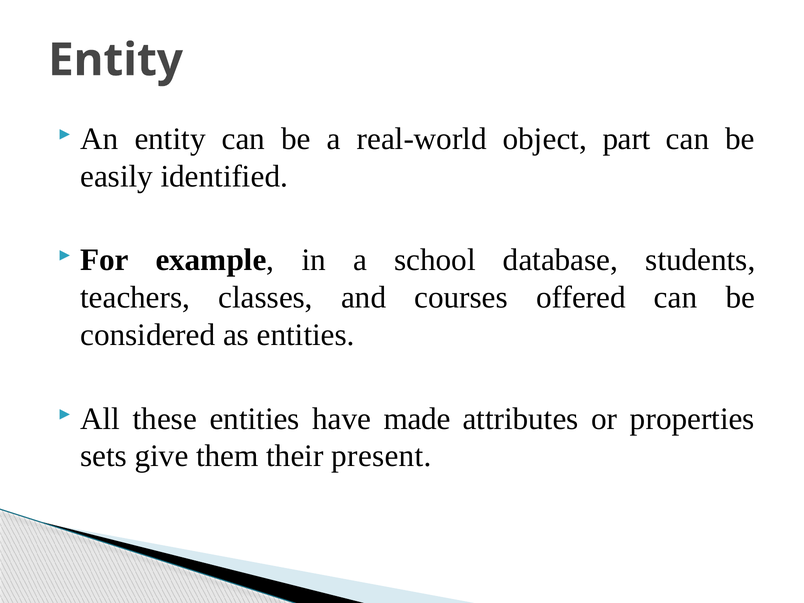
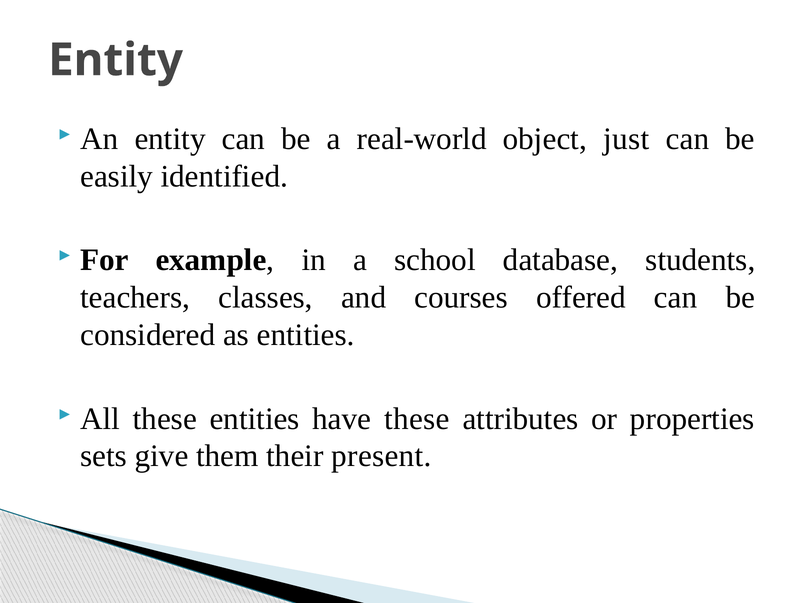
part: part -> just (626, 139)
have made: made -> these (417, 419)
